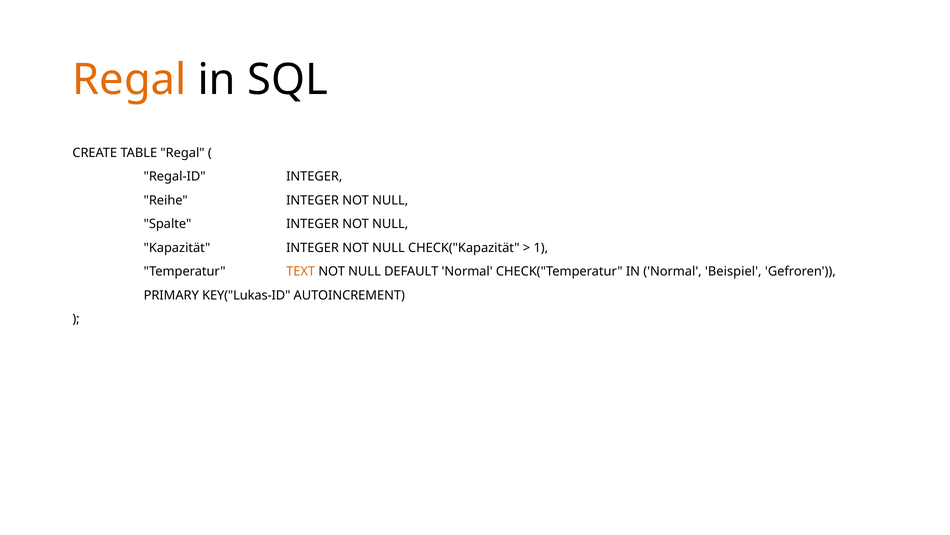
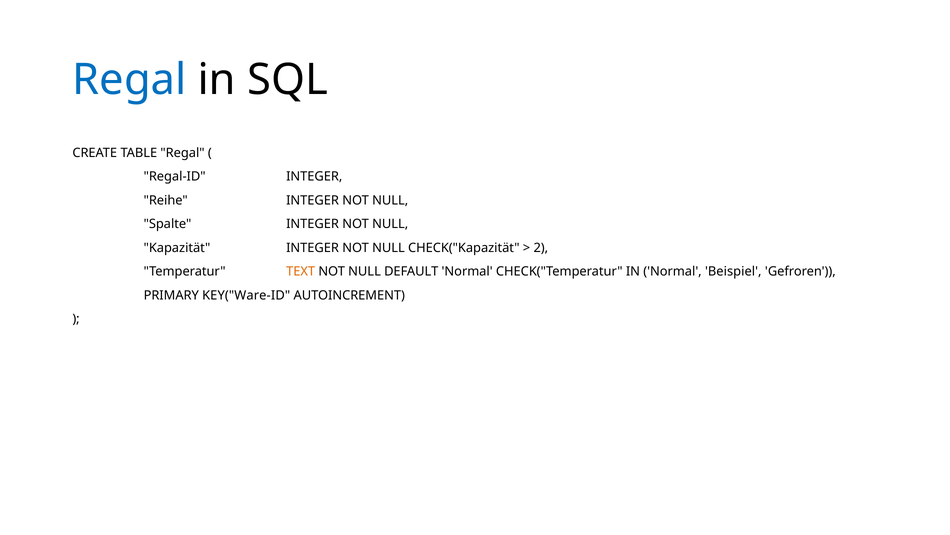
Regal colour: orange -> blue (129, 80)
1: 1 -> 2 (541, 248)
KEY("Lukas-ID: KEY("Lukas-ID -> KEY("Ware-ID (246, 295)
